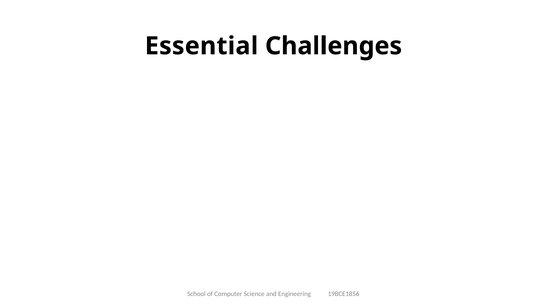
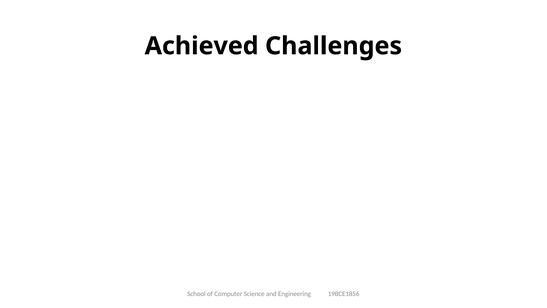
Essential: Essential -> Achieved (202, 46)
